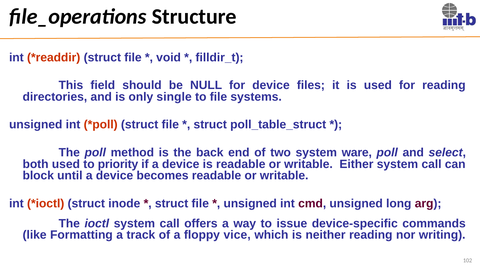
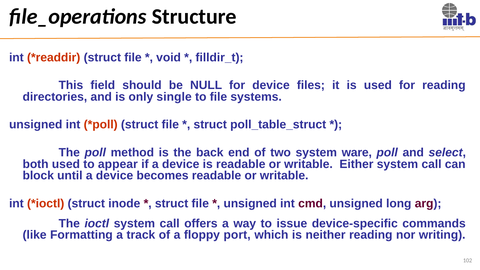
priority: priority -> appear (118, 164)
vice: vice -> port (237, 235)
